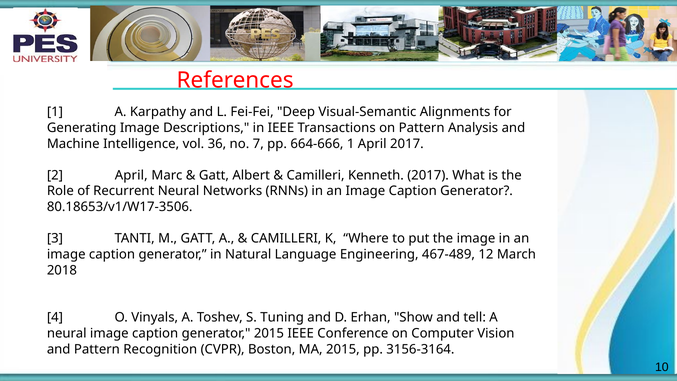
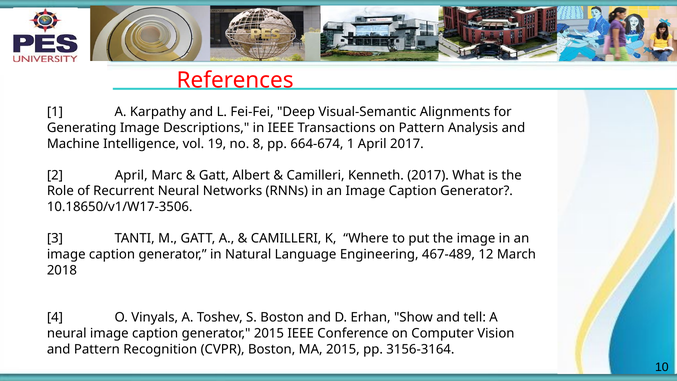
36: 36 -> 19 (217, 144)
7: 7 -> 8 (258, 144)
664-666: 664-666 -> 664-674 (317, 144)
80.18653/v1/W17-3506: 80.18653/v1/W17-3506 -> 10.18650/v1/W17-3506 (120, 207)
S Tuning: Tuning -> Boston (282, 317)
